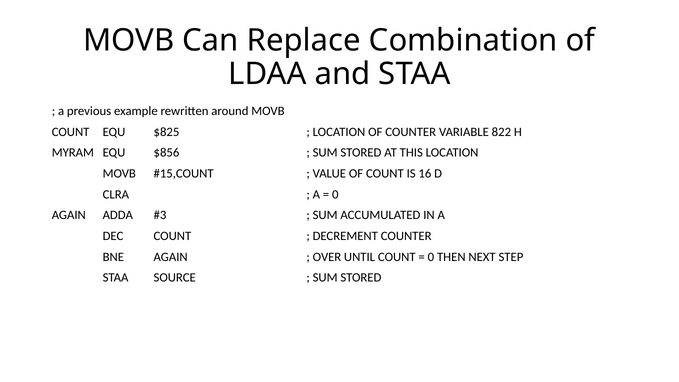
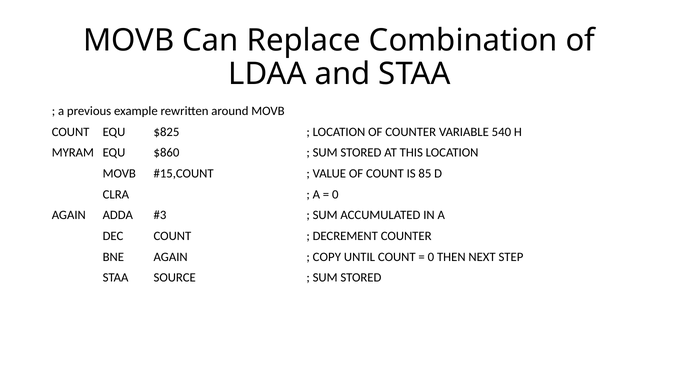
822: 822 -> 540 (501, 132)
$856: $856 -> $860 (166, 153)
16: 16 -> 85 (425, 174)
OVER: OVER -> COPY (327, 257)
